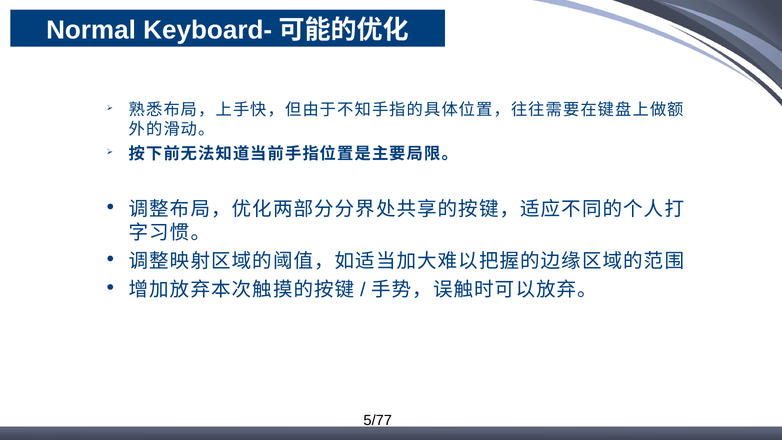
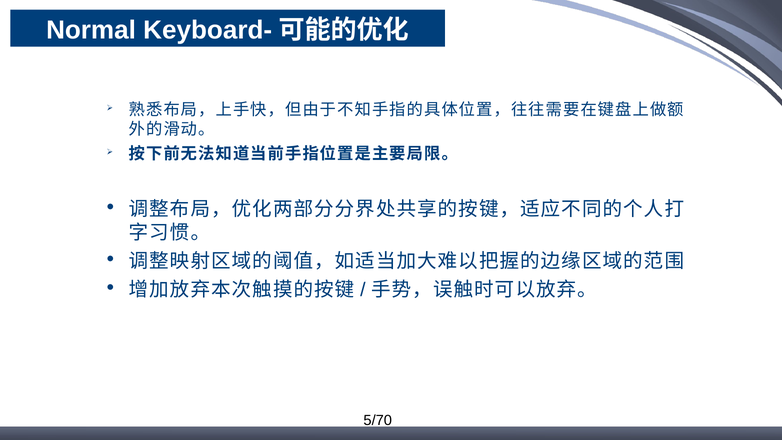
5/77: 5/77 -> 5/70 (378, 420)
